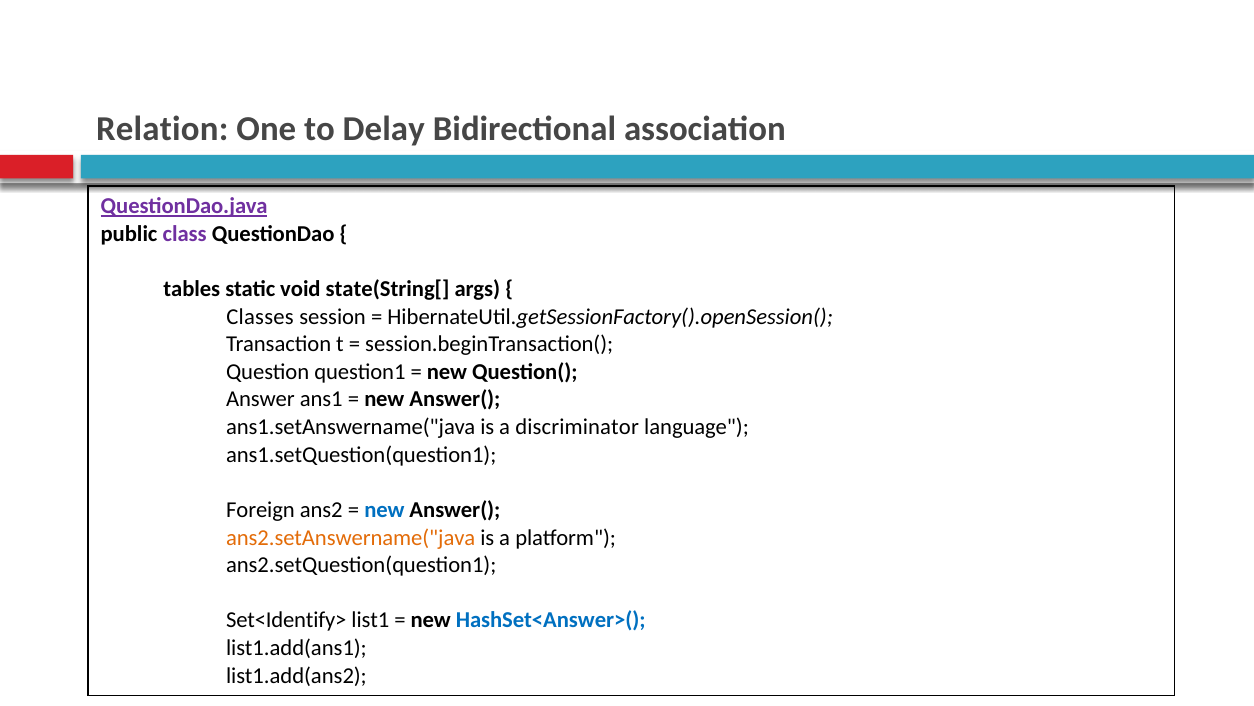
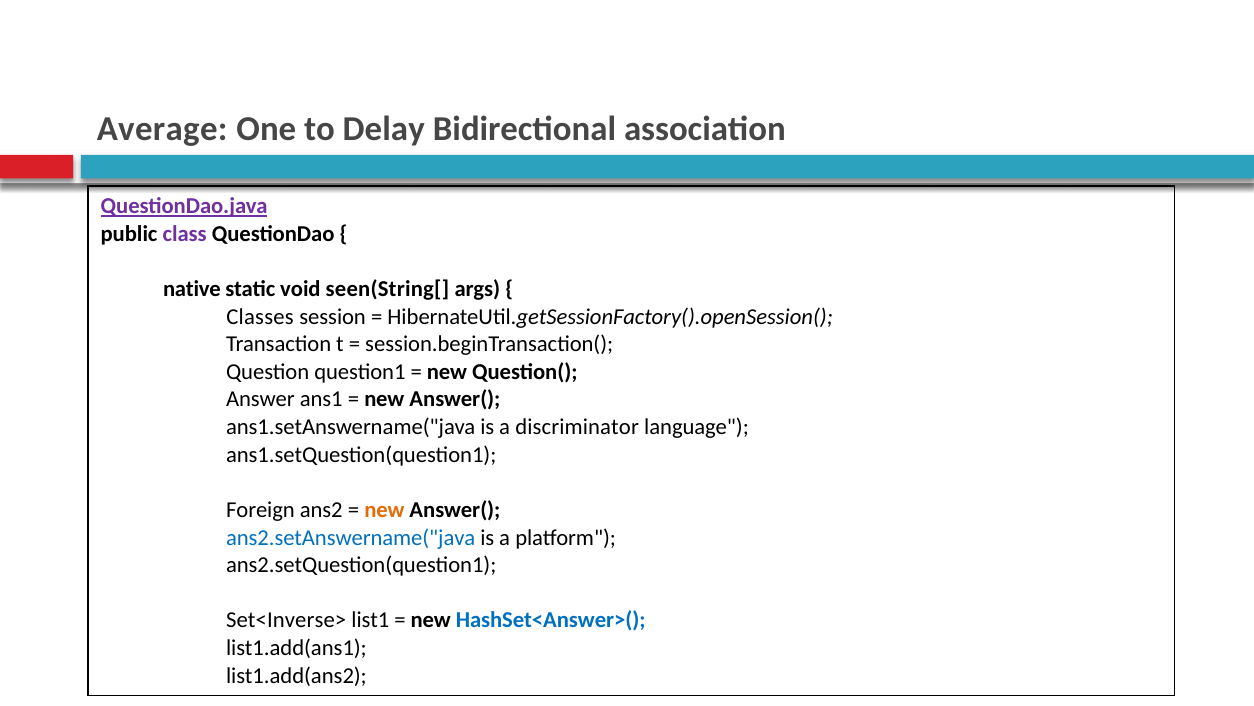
Relation: Relation -> Average (162, 129)
tables: tables -> native (192, 289)
state(String[: state(String[ -> seen(String[ (387, 289)
new colour: blue -> orange (384, 510)
ans2.setAnswername("java colour: orange -> blue (351, 537)
Set<Identify>: Set<Identify> -> Set<Inverse> (286, 620)
